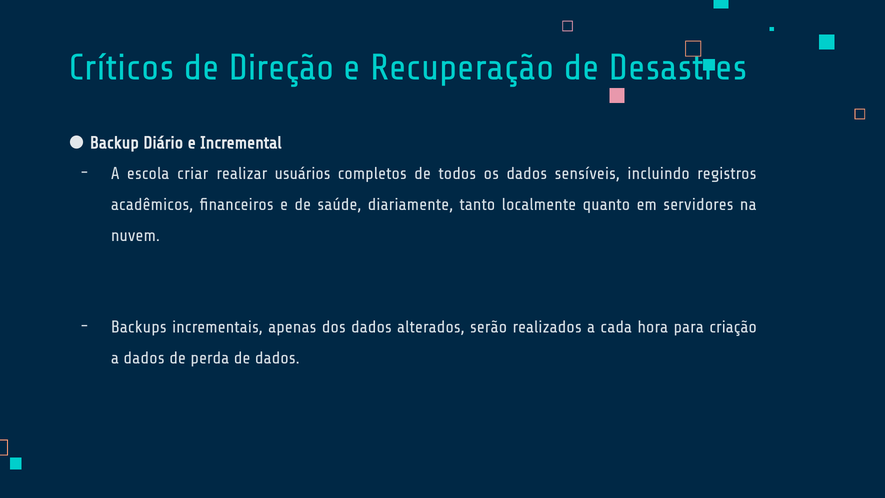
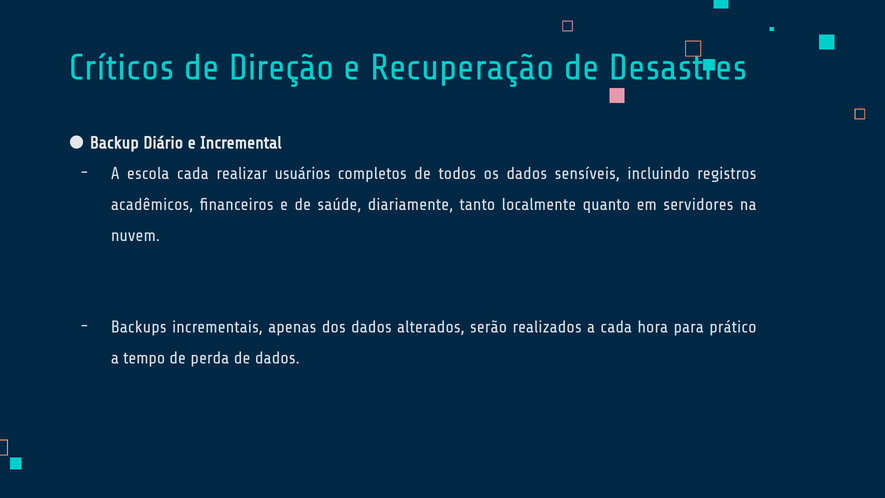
escola criar: criar -> cada (193, 174)
criação: criação -> prático (733, 327)
a dados: dados -> tempo (144, 358)
